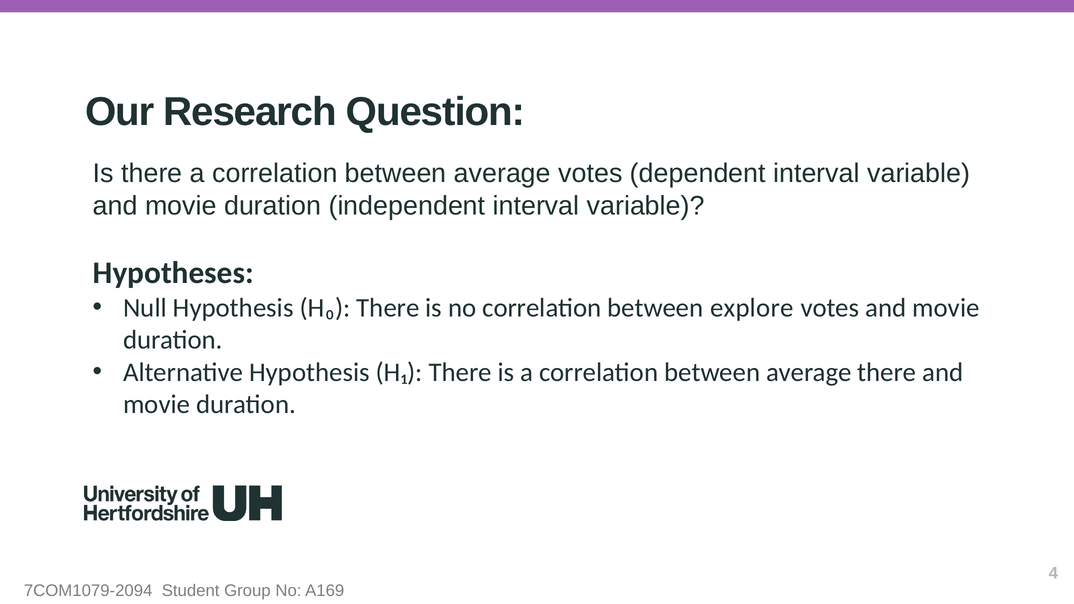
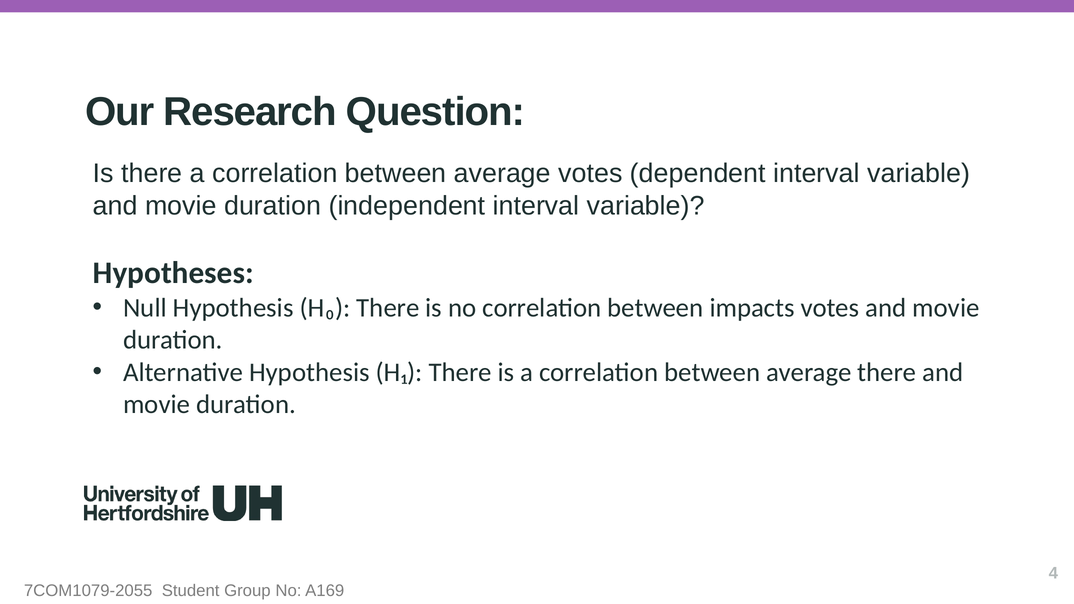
explore: explore -> impacts (752, 308)
7COM1079-2094: 7COM1079-2094 -> 7COM1079-2055 (88, 591)
